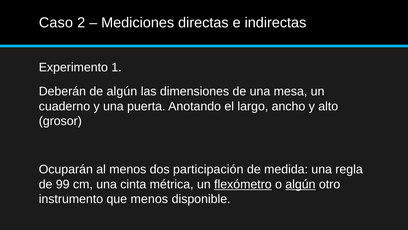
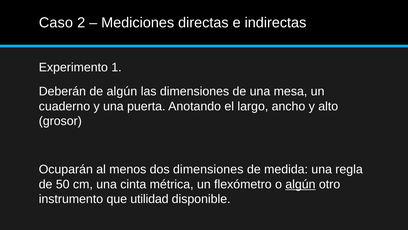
dos participación: participación -> dimensiones (208, 169)
99: 99 -> 50 (63, 184)
flexómetro underline: present -> none (243, 184)
que menos: menos -> utilidad (149, 199)
